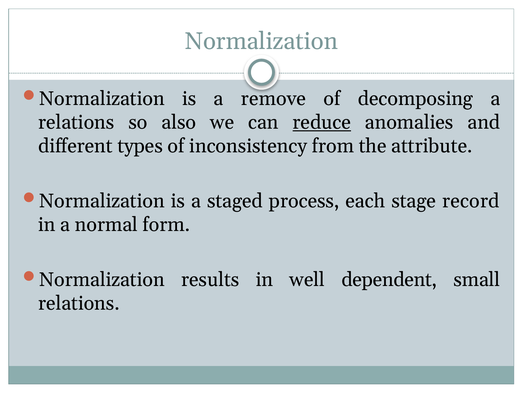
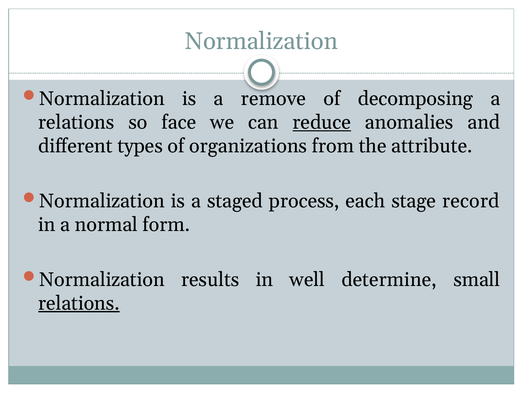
also: also -> face (179, 122)
inconsistency: inconsistency -> organizations (248, 146)
dependent: dependent -> determine (389, 279)
relations underline: none -> present (79, 303)
